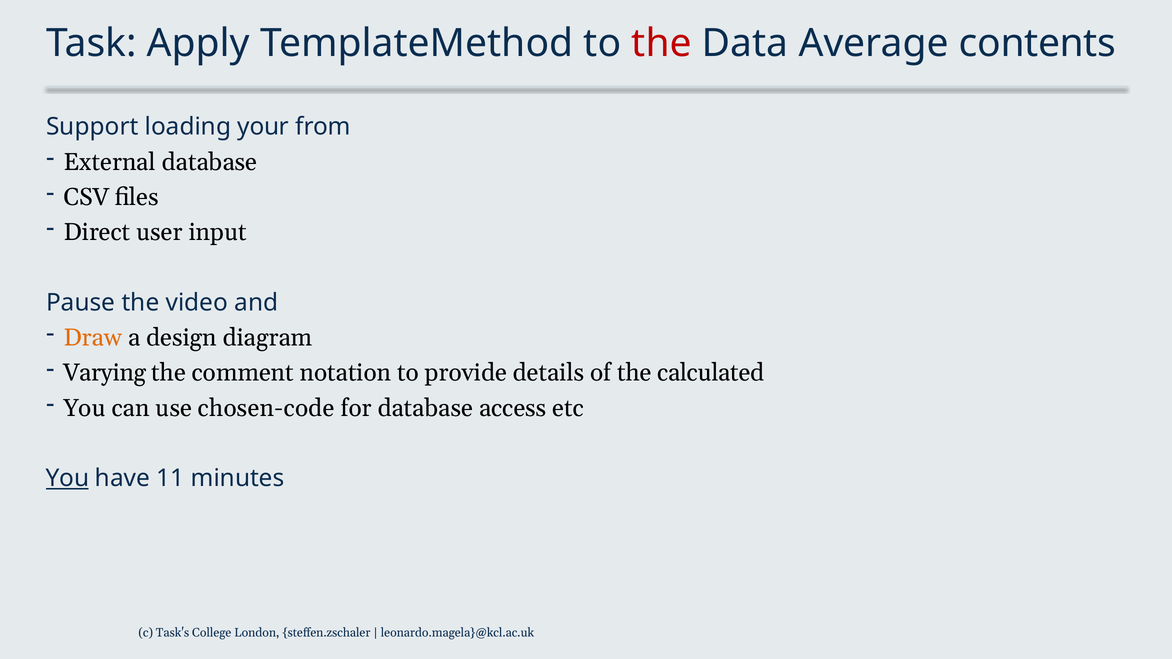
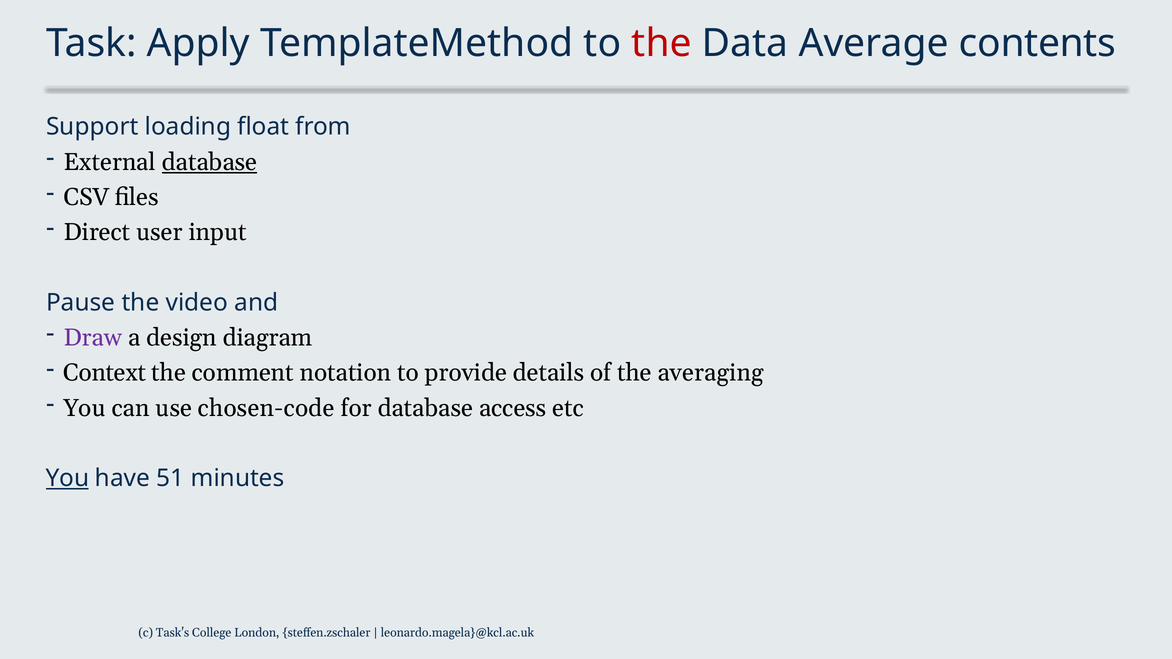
your: your -> float (263, 127)
database underline: none -> present (210, 162)
Draw colour: orange -> purple (93, 338)
Varying: Varying -> Context (105, 373)
calculated: calculated -> averaging (711, 373)
11: 11 -> 51 (170, 479)
